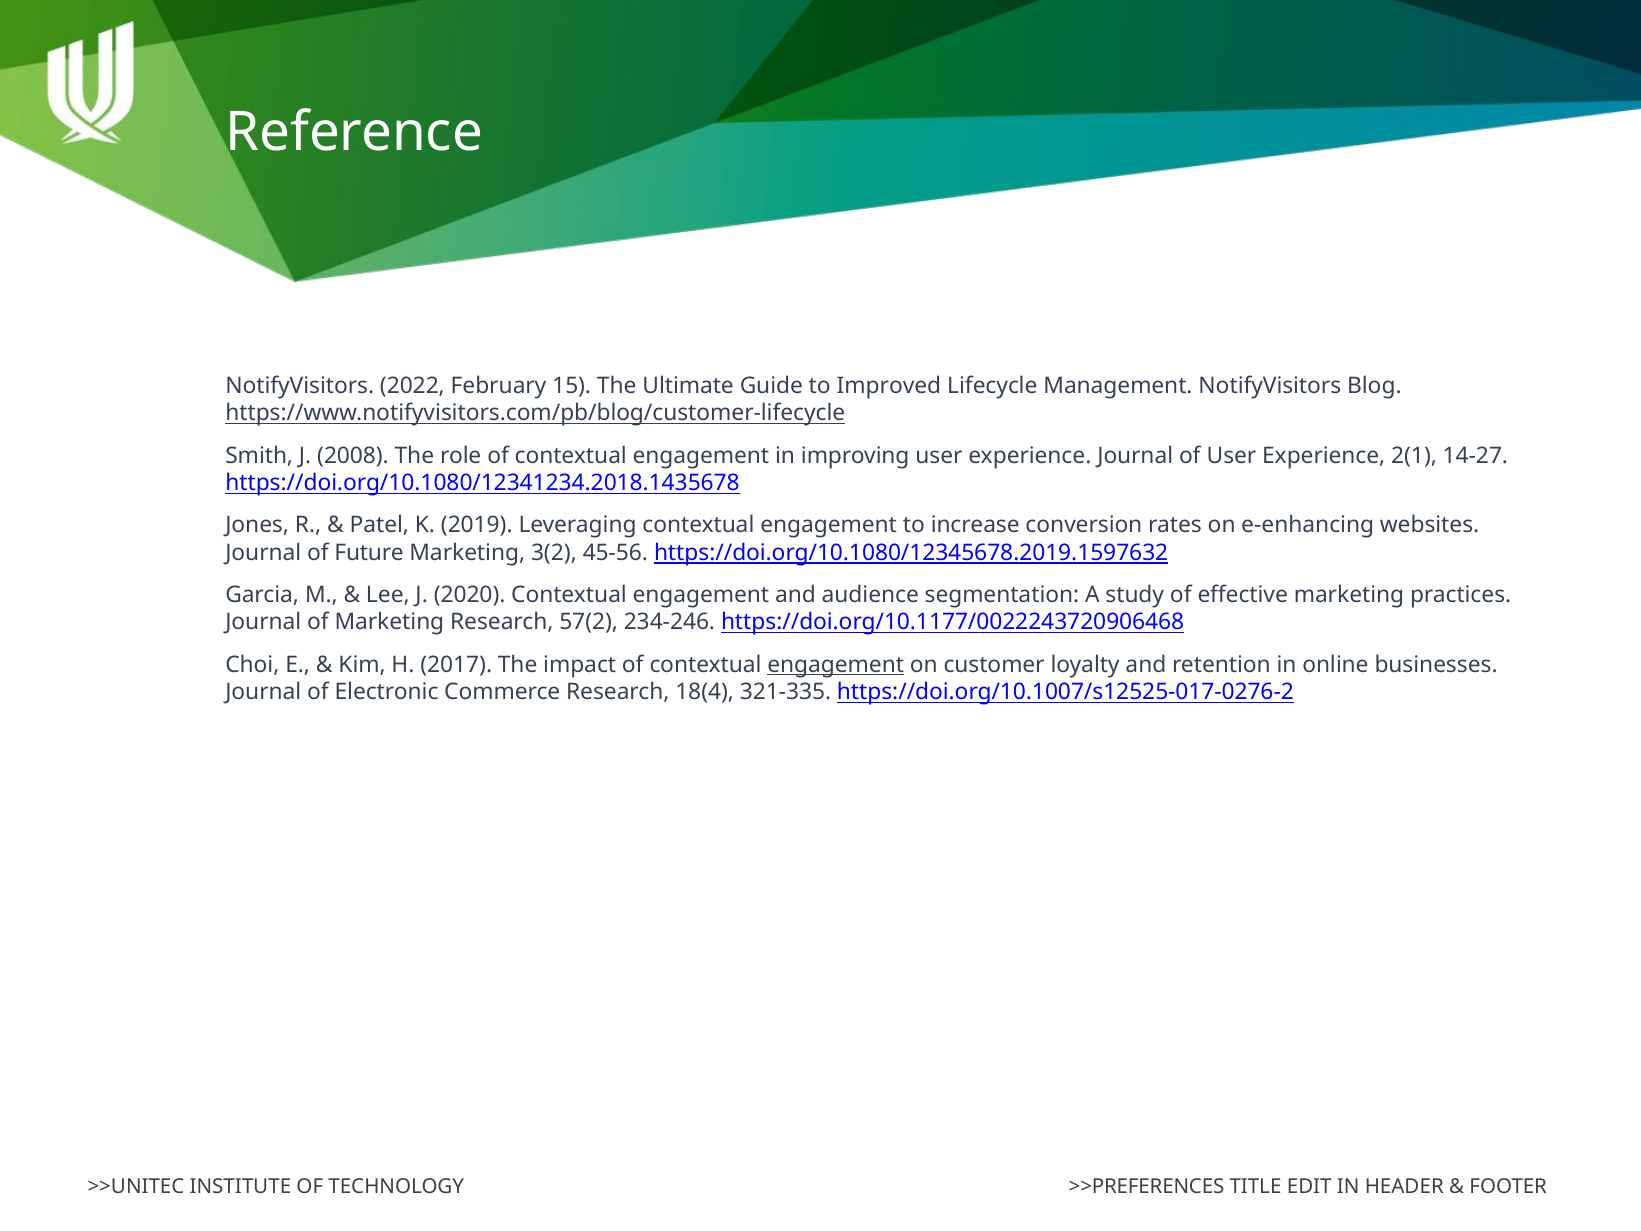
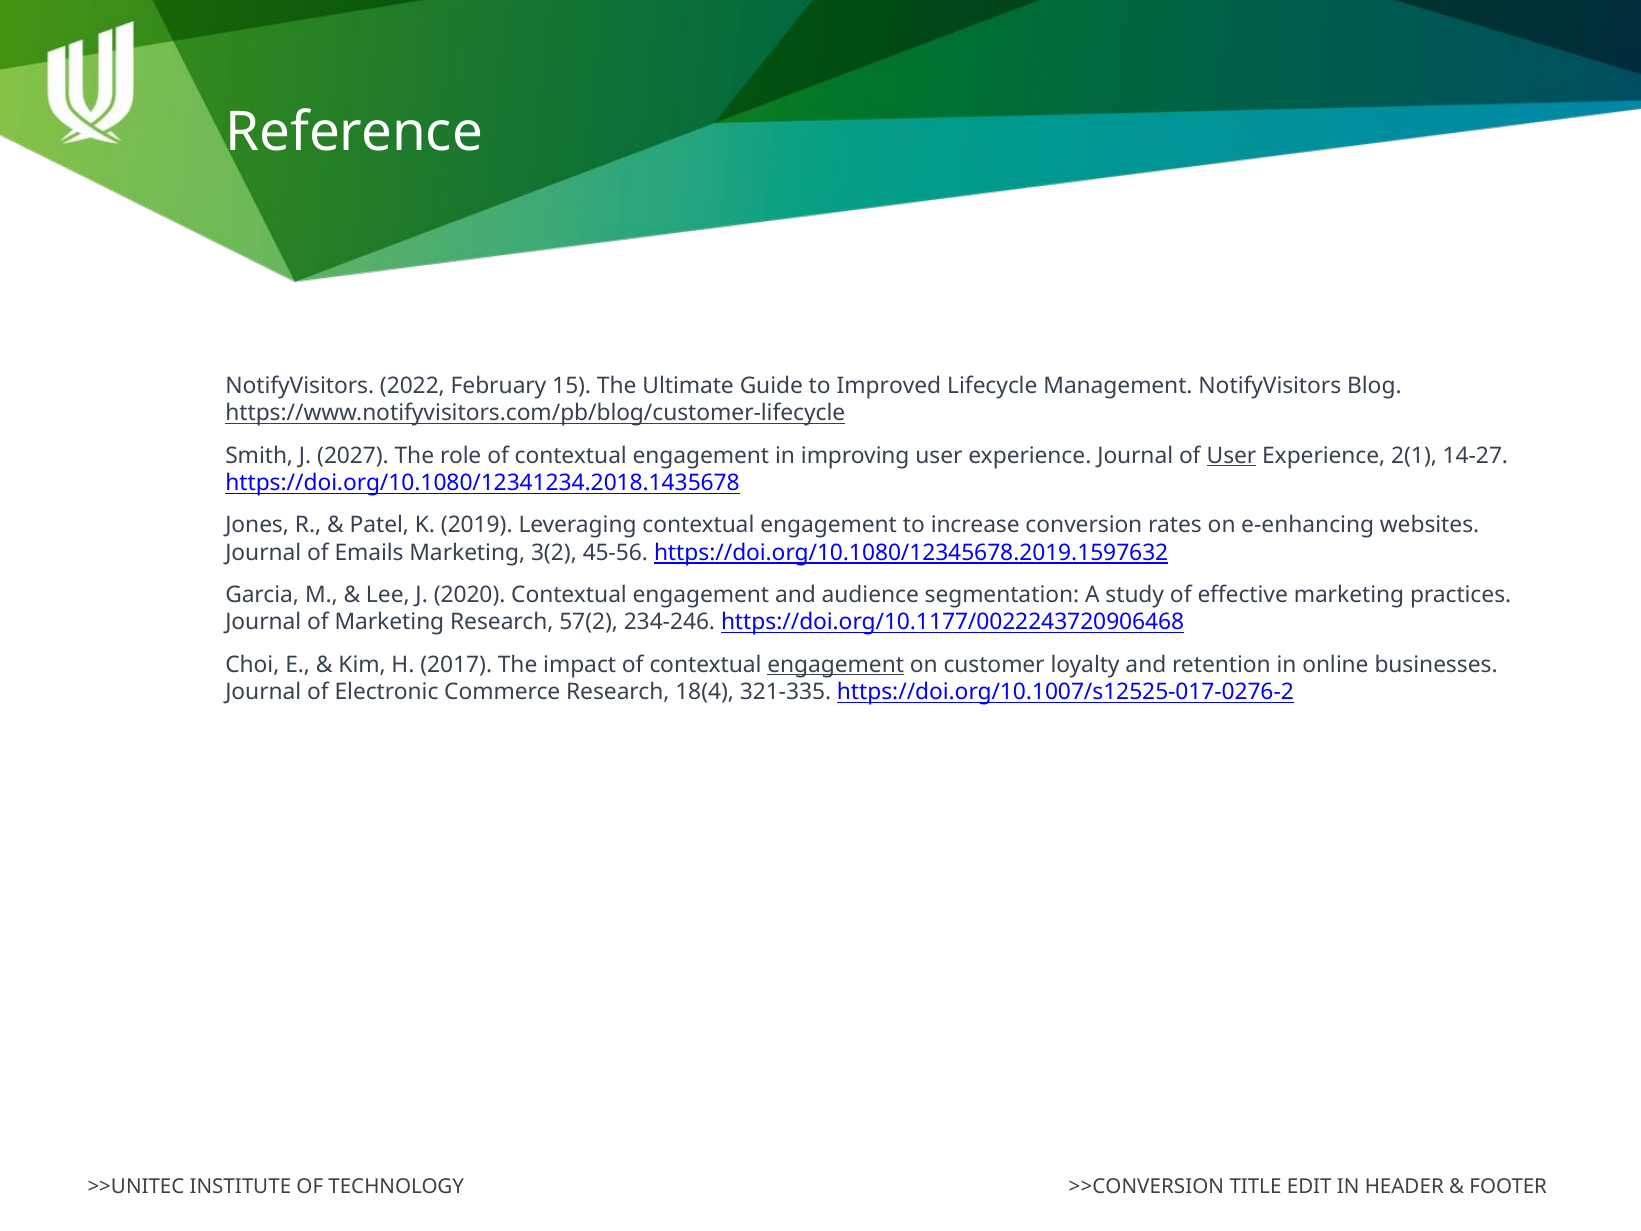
2008: 2008 -> 2027 (353, 456)
User underline: none -> present (1231, 456)
Future: Future -> Emails (369, 553)
>>PREFERENCES: >>PREFERENCES -> >>CONVERSION (1146, 1187)
